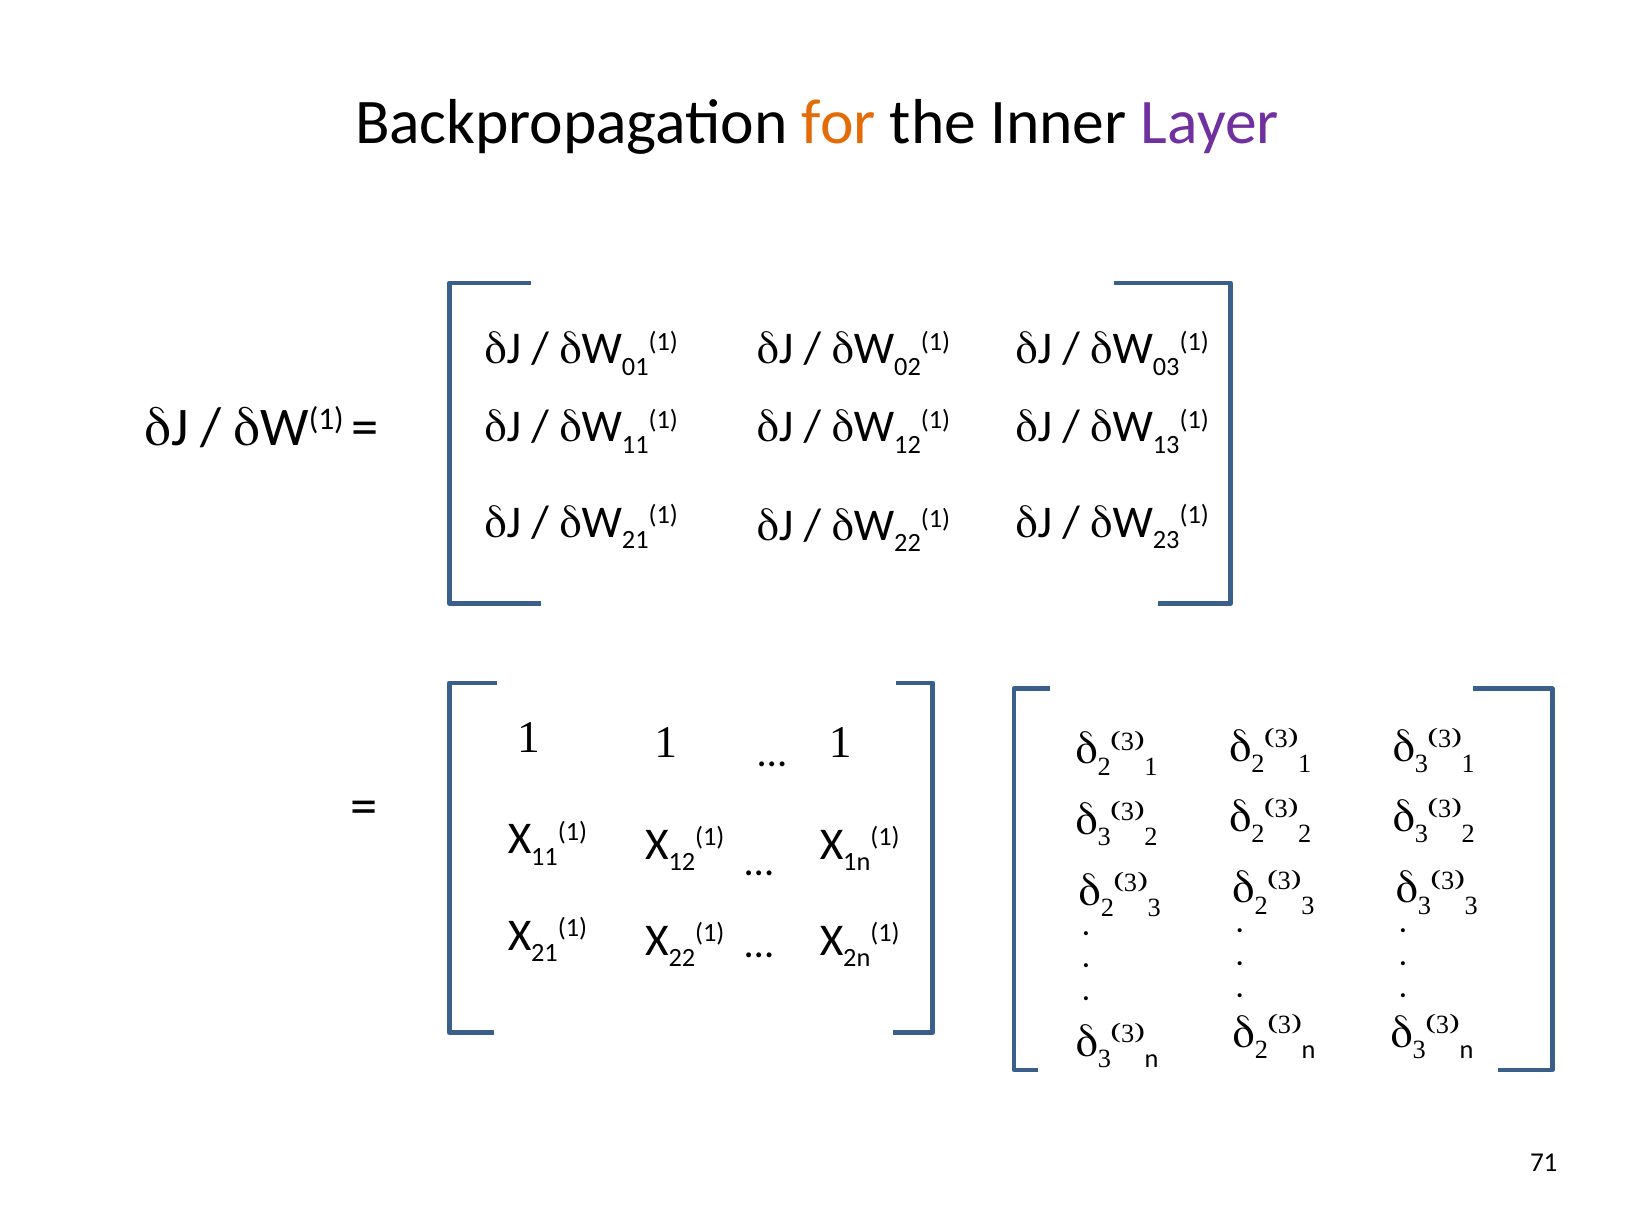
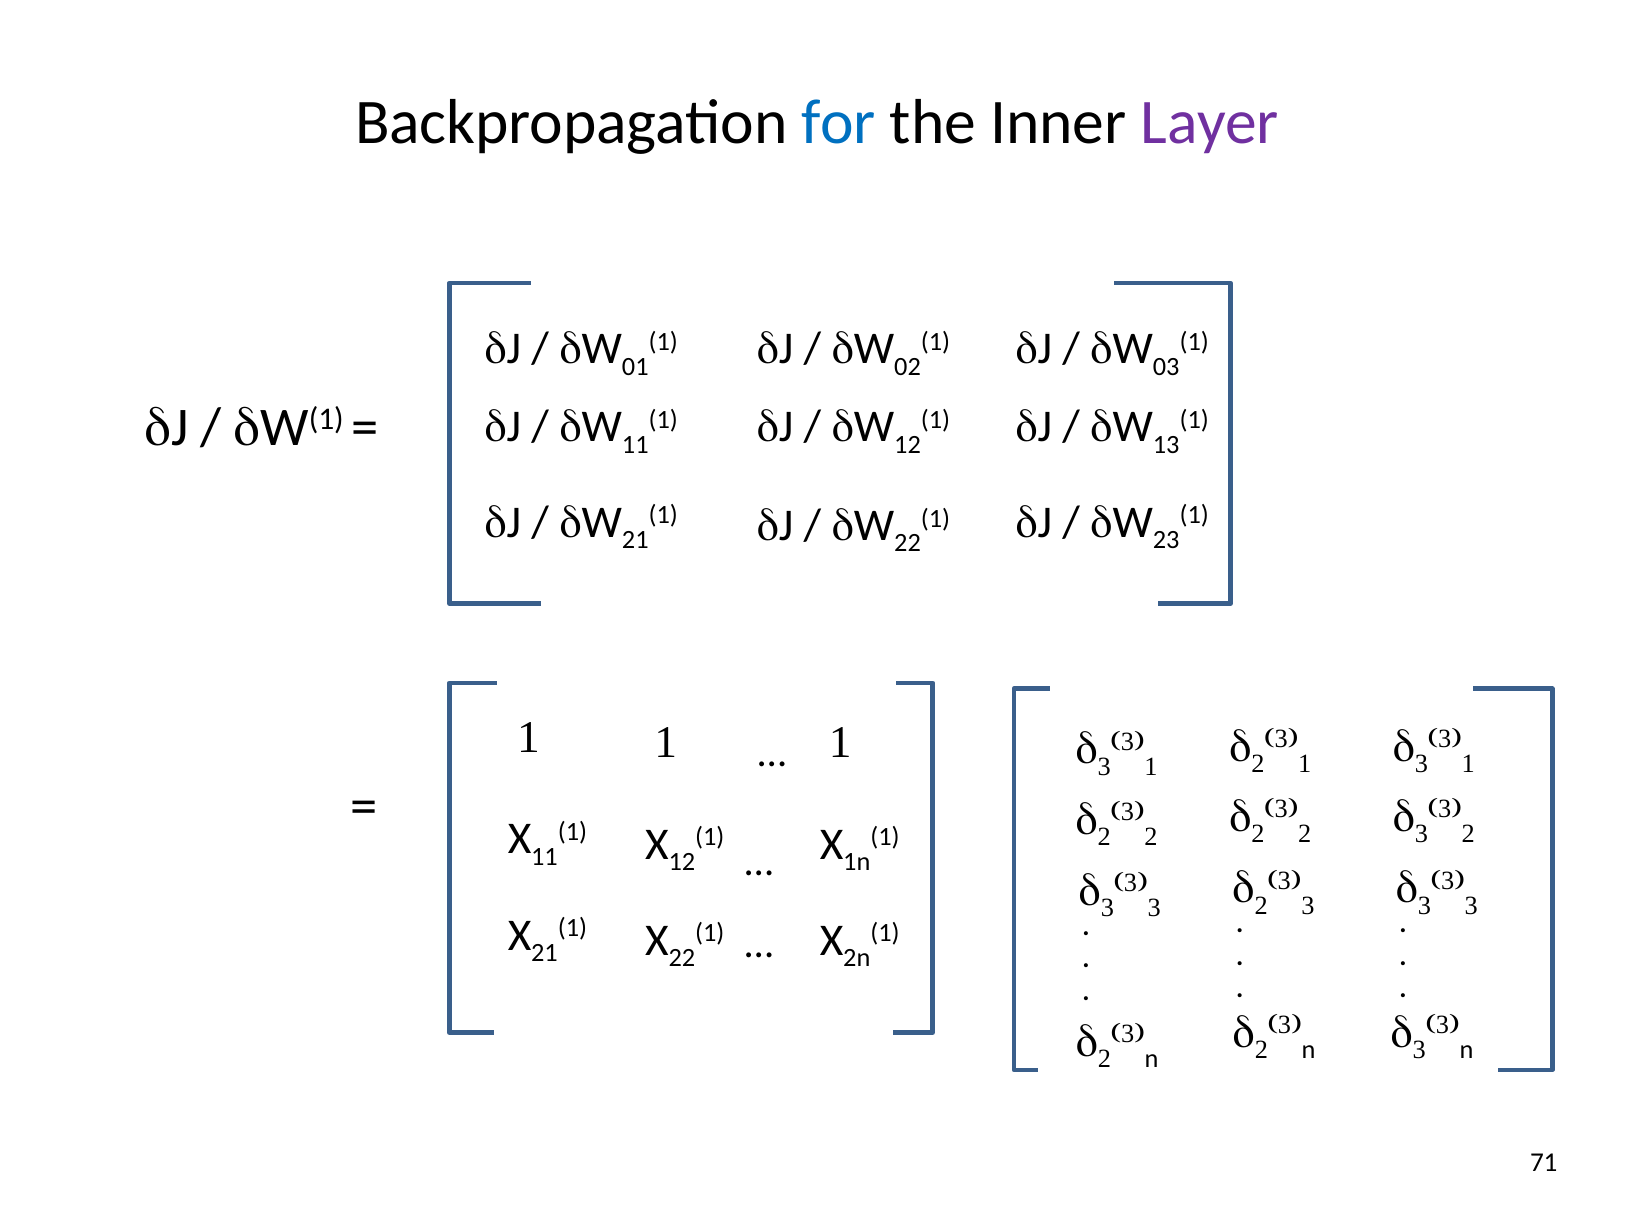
for colour: orange -> blue (839, 123)
2: 2 -> 3 (1104, 767)
3: 3 -> 2 (1104, 837)
2: 2 -> 3 (1107, 909)
3: 3 -> 2 (1104, 1059)
